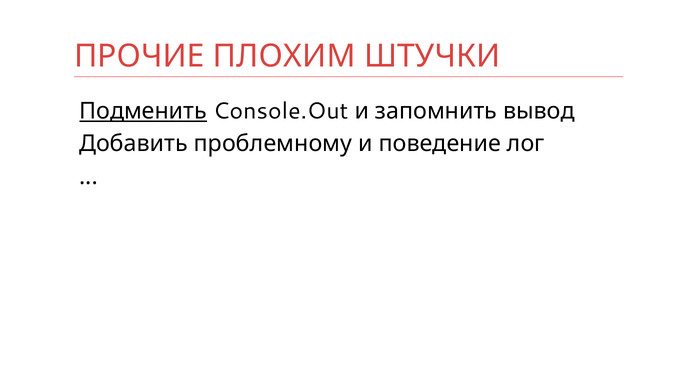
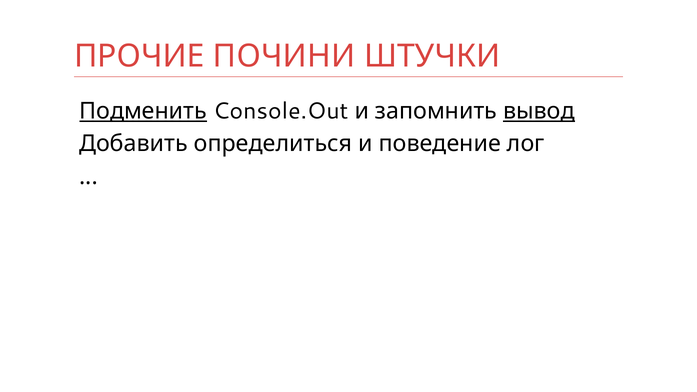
ПЛОХИМ: ПЛОХИМ -> ПОЧИНИ (284, 56)
вывод underline: none -> present (539, 111)
проблемному: проблемному -> определиться (273, 144)
